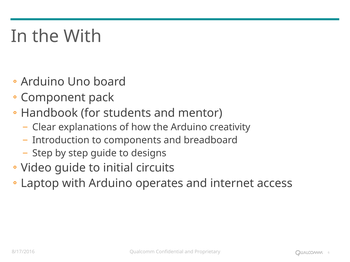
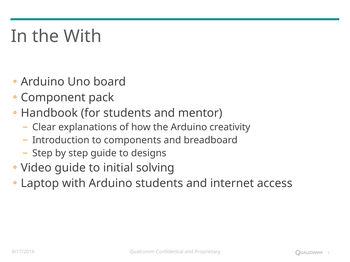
circuits: circuits -> solving (155, 168)
Arduino operates: operates -> students (159, 184)
